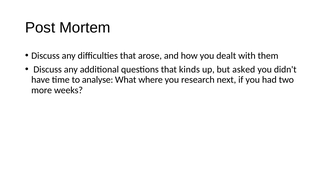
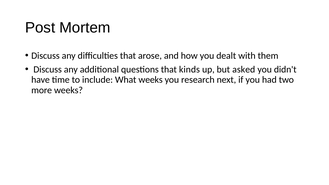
analyse: analyse -> include (98, 80)
What where: where -> weeks (151, 80)
